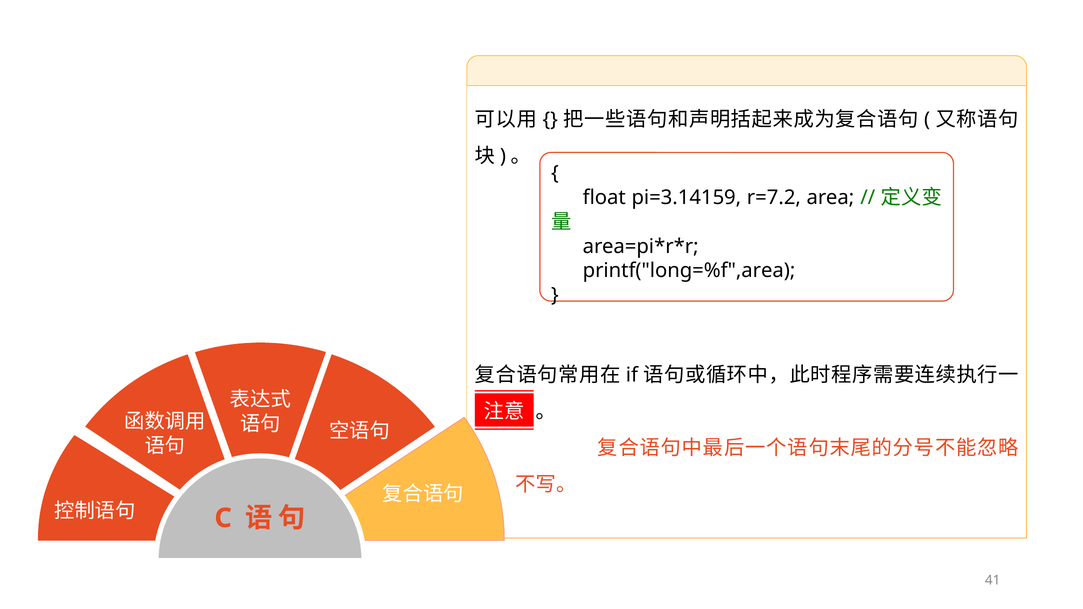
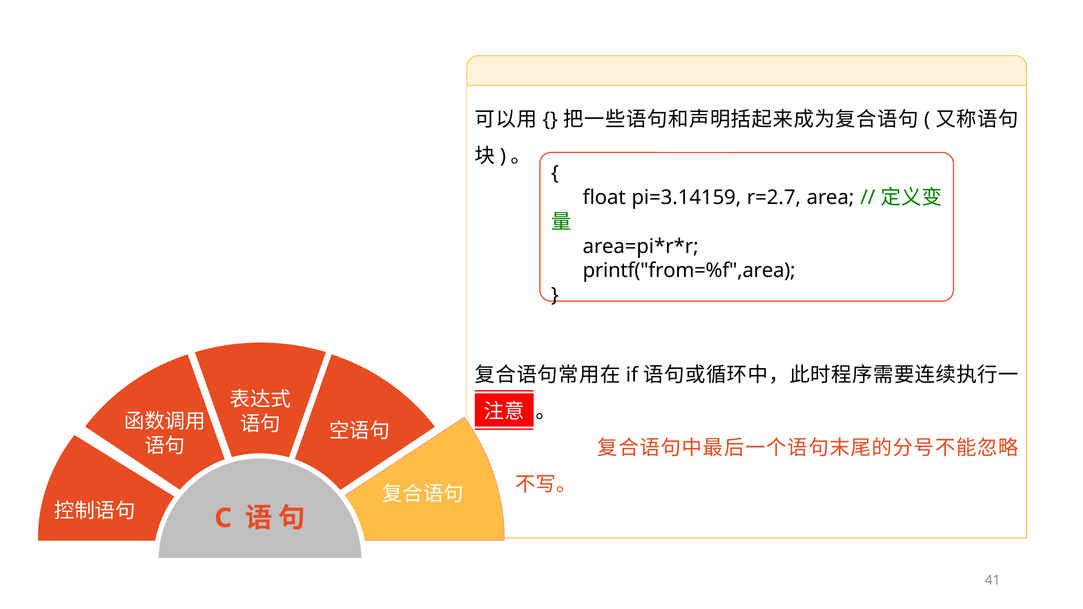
r=7.2: r=7.2 -> r=2.7 (774, 198)
printf("long=%f",area: printf("long=%f",area -> printf("from=%f",area (689, 271)
